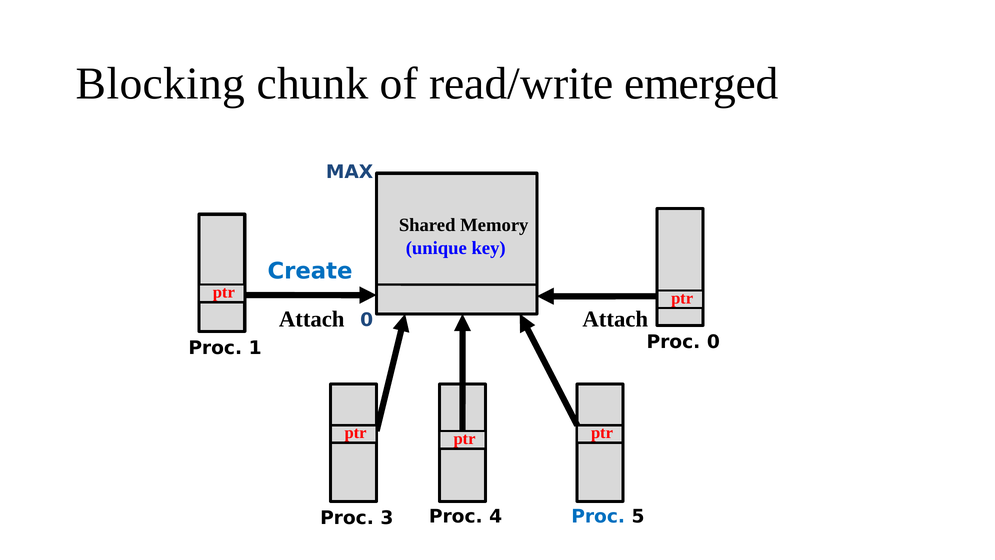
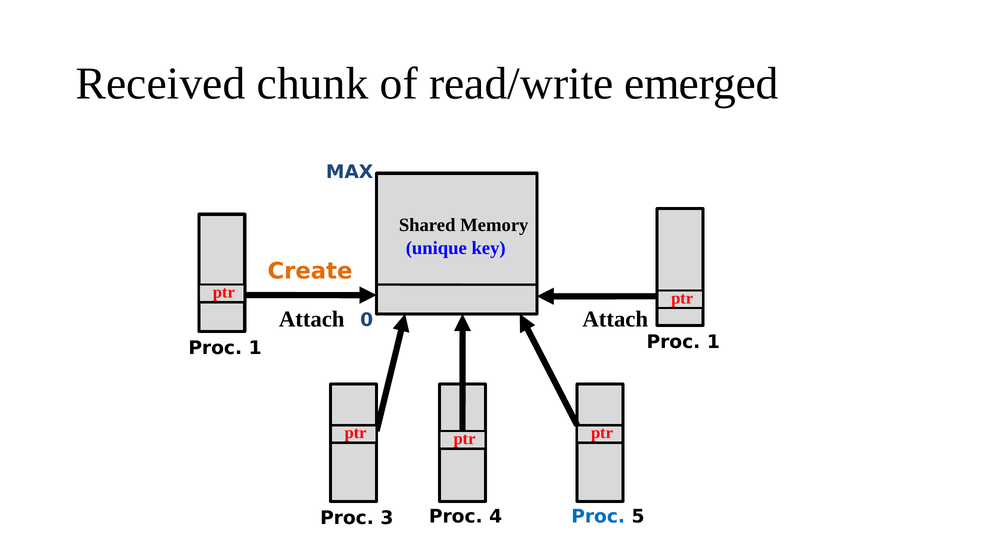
Blocking: Blocking -> Received (161, 84)
Create colour: blue -> orange (310, 271)
1 Proc 0: 0 -> 1 (713, 342)
